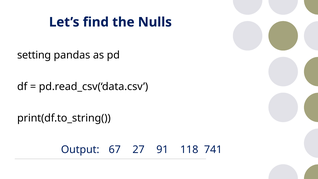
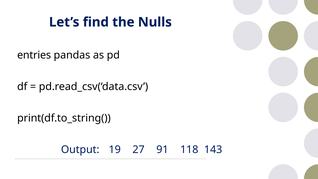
setting: setting -> entries (34, 55)
67: 67 -> 19 (115, 149)
741: 741 -> 143 (213, 149)
